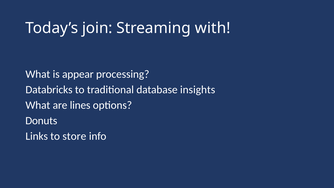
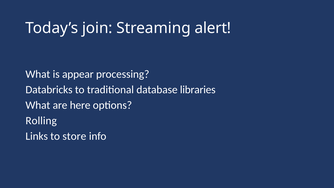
with: with -> alert (213, 28)
insights: insights -> libraries (198, 90)
lines: lines -> here (80, 105)
Donuts: Donuts -> Rolling (41, 121)
